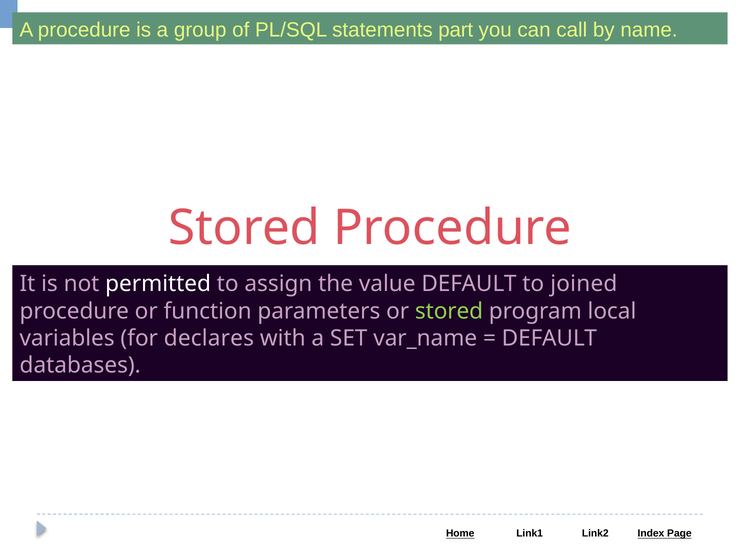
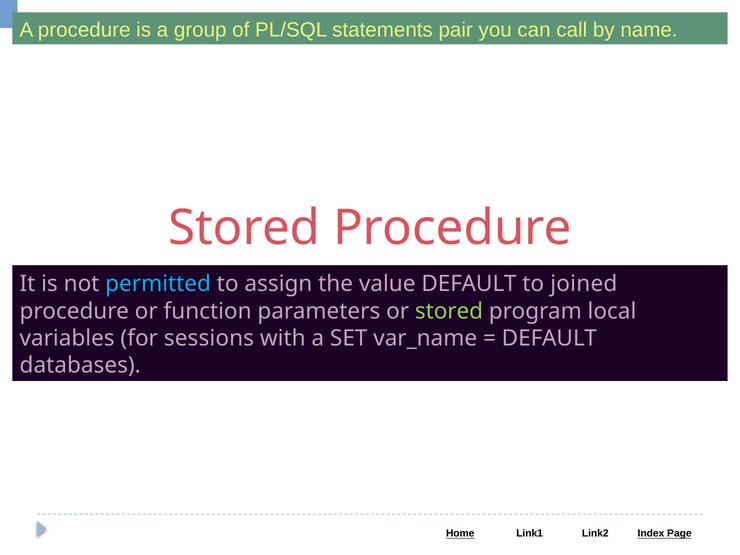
part: part -> pair (456, 30)
permitted colour: white -> light blue (158, 284)
declares: declares -> sessions (209, 338)
